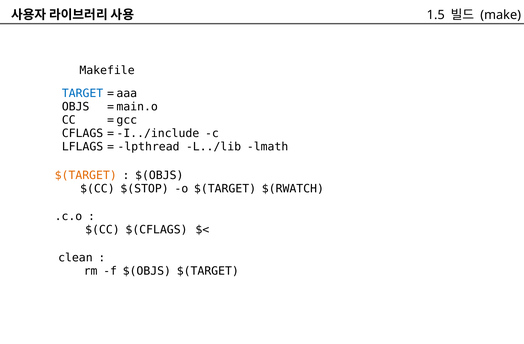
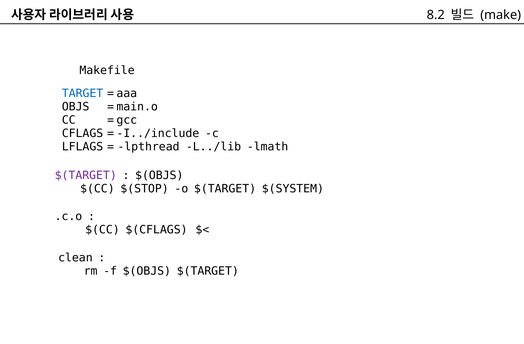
1.5: 1.5 -> 8.2 (436, 15)
$(TARGET colour: orange -> purple (86, 176)
$(RWATCH: $(RWATCH -> $(SYSTEM (293, 189)
